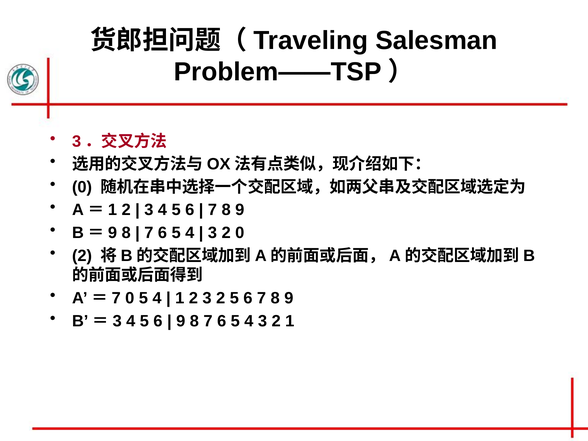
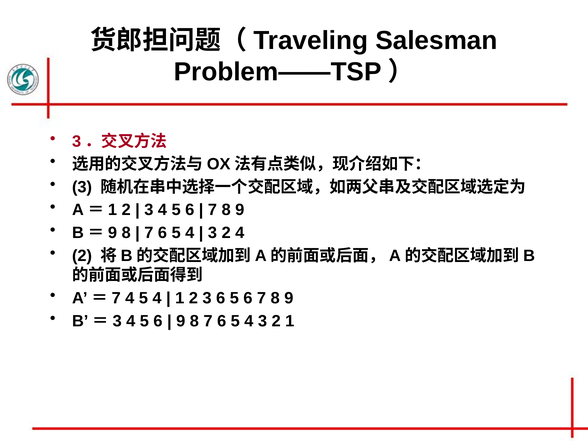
0: 0 -> 3 (82, 187)
2 0: 0 -> 4 (240, 233)
A’＝7 0: 0 -> 4 (130, 298)
2 3 2: 2 -> 6 (221, 298)
